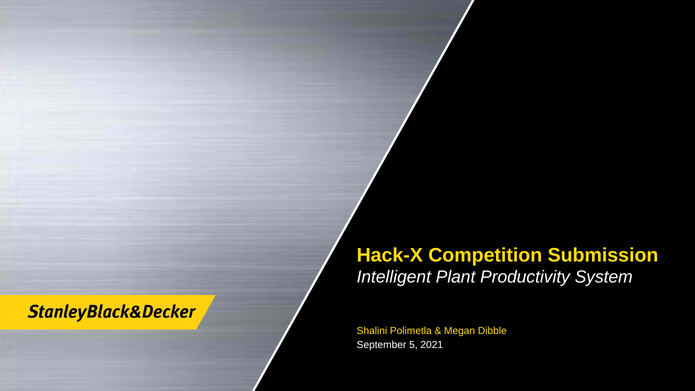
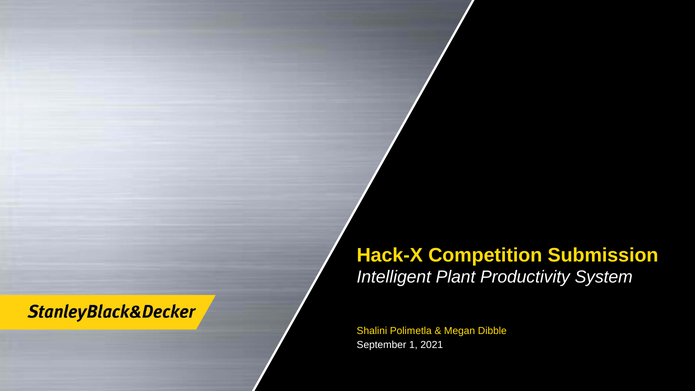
5: 5 -> 1 (413, 345)
